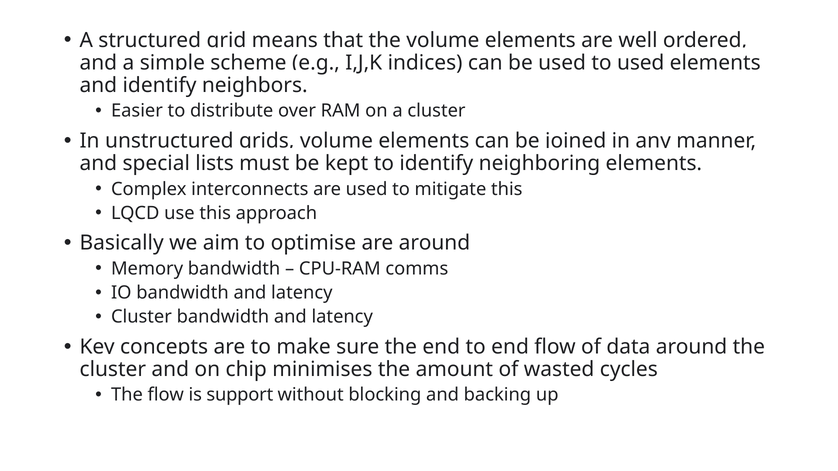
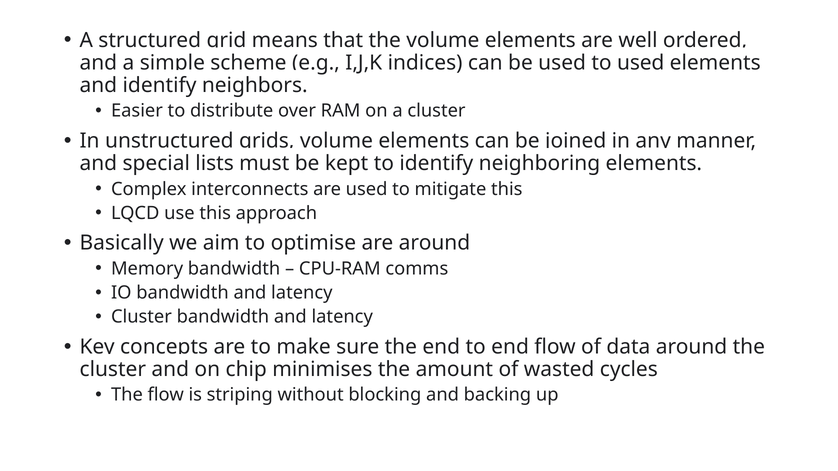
support: support -> striping (240, 395)
